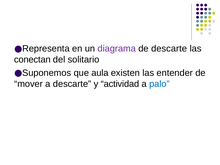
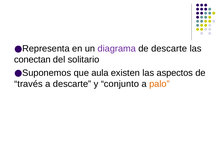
entender: entender -> aspectos (175, 73)
mover: mover -> través (29, 84)
actividad: actividad -> conjunto (120, 84)
palo colour: blue -> orange (159, 84)
